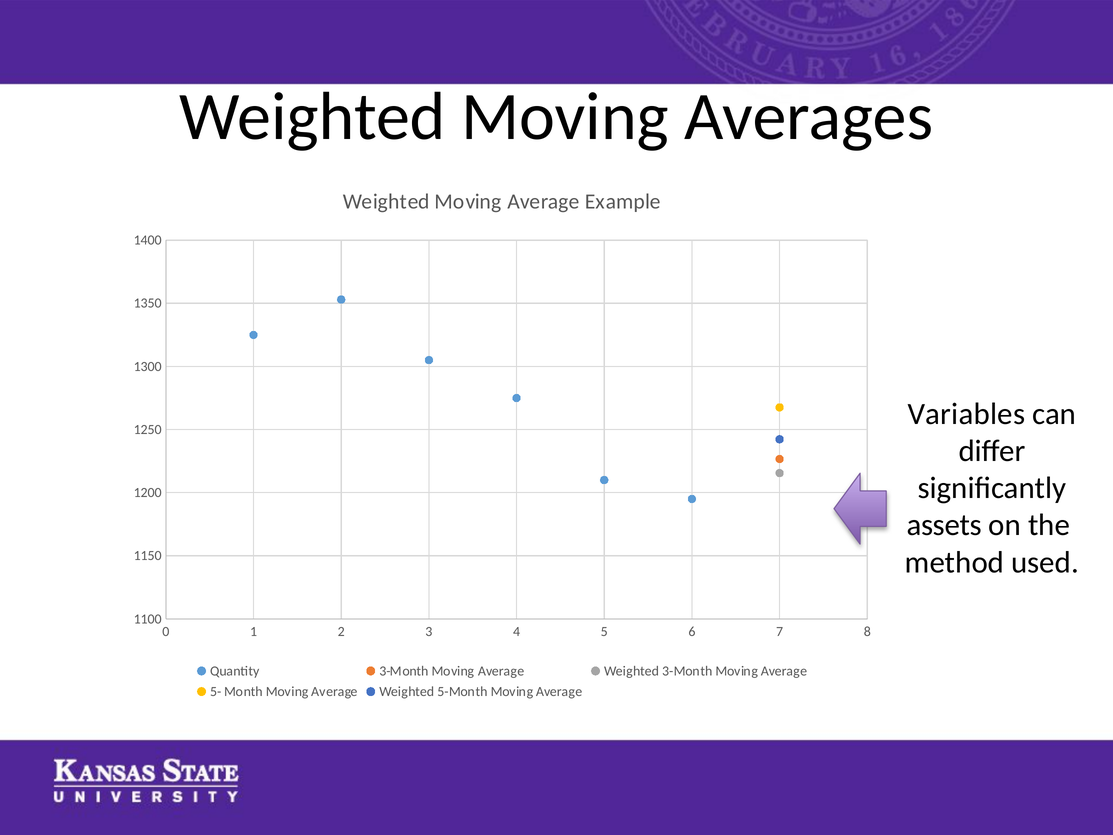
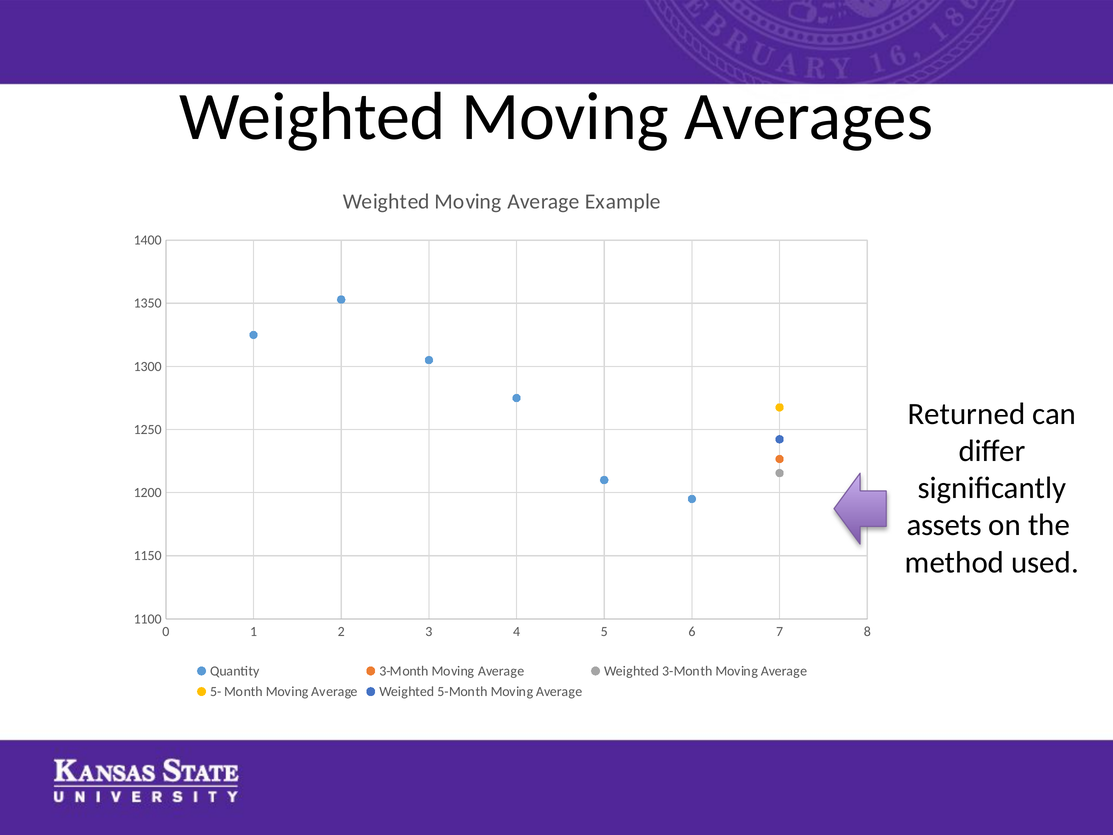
Variables: Variables -> Returned (966, 414)
